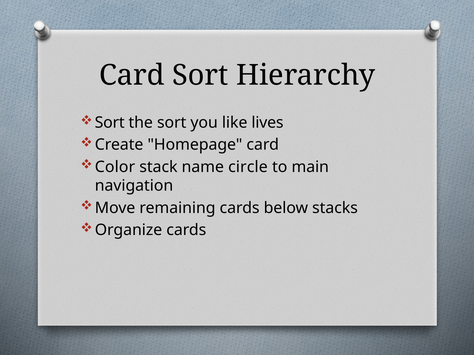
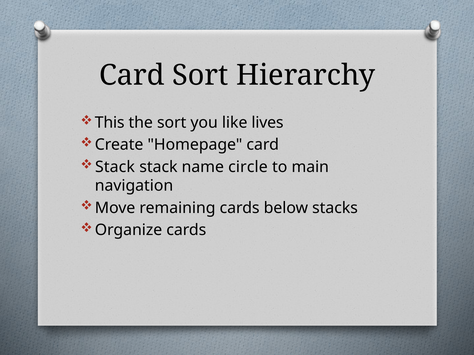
Sort: Sort -> This (110, 123)
Color: Color -> Stack (115, 167)
